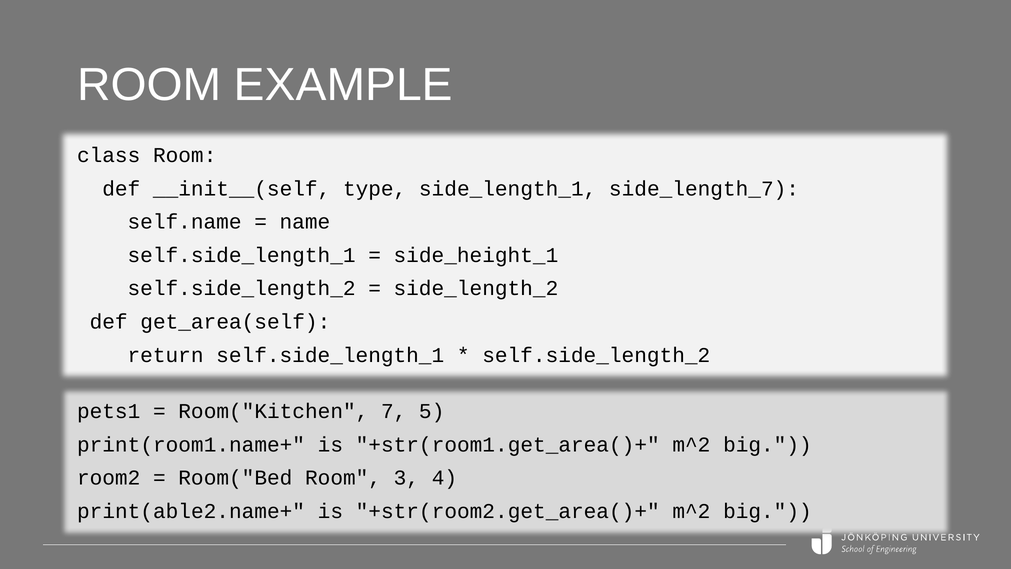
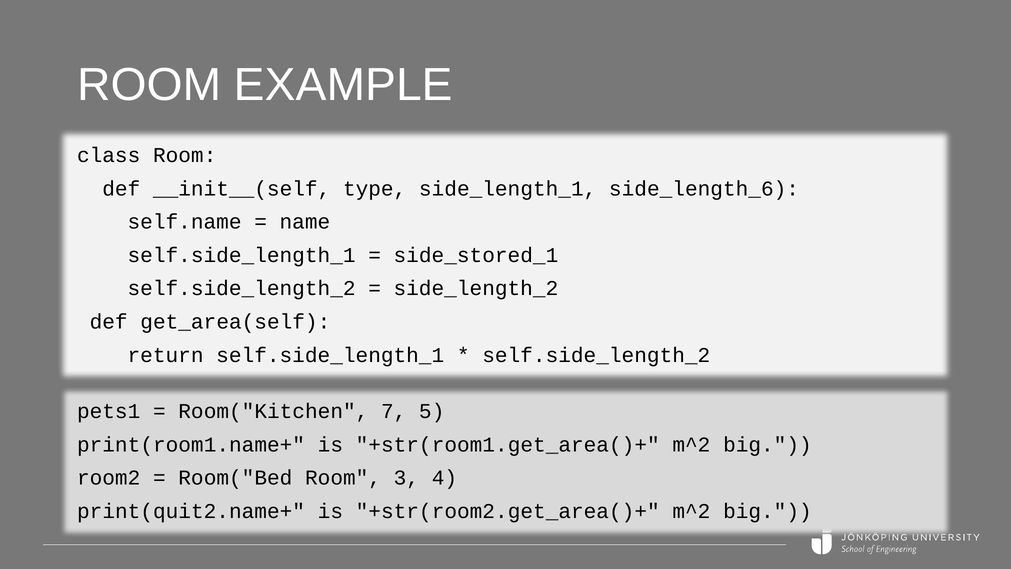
side_length_7: side_length_7 -> side_length_6 (704, 188)
side_height_1: side_height_1 -> side_stored_1 (476, 255)
print(able2.name+: print(able2.name+ -> print(quit2.name+ (191, 511)
